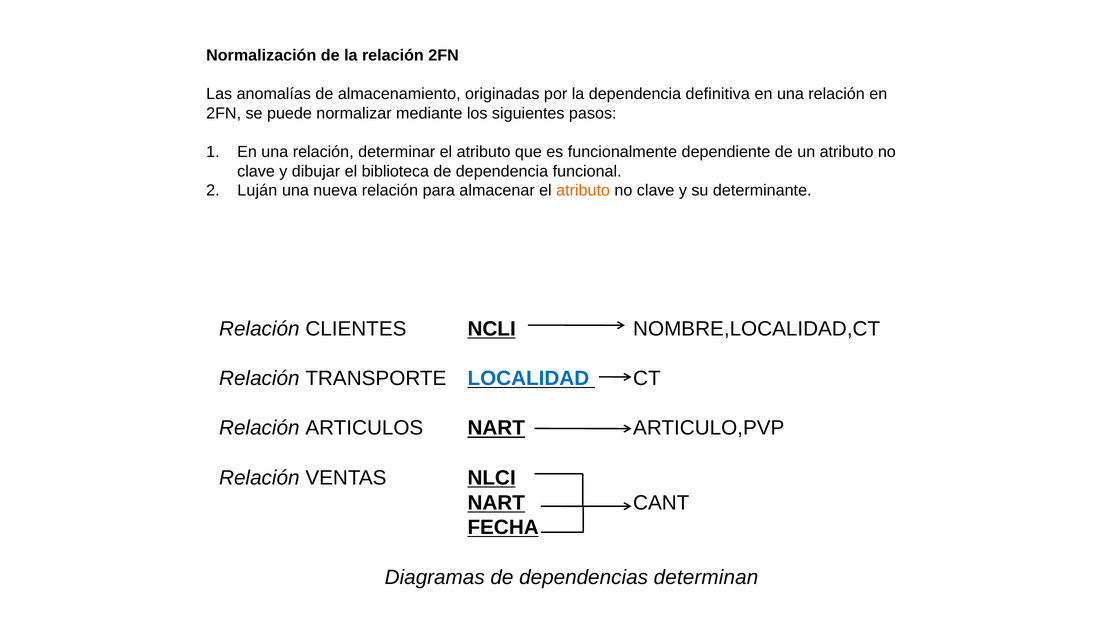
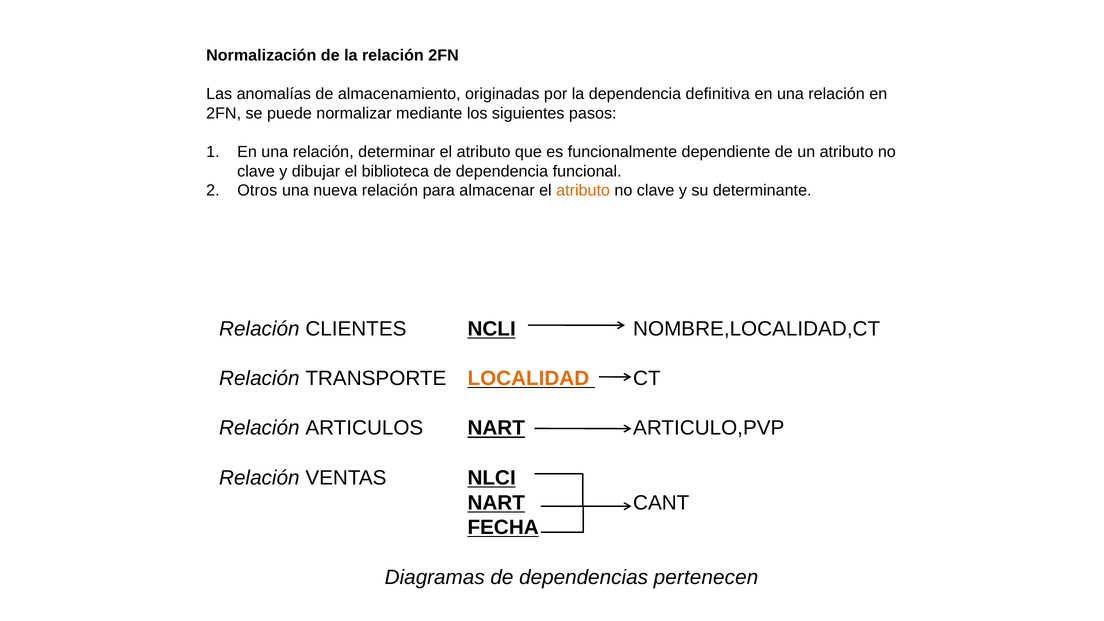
Luján: Luján -> Otros (257, 191)
LOCALIDAD colour: blue -> orange (528, 378)
determinan: determinan -> pertenecen (706, 577)
